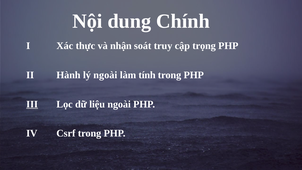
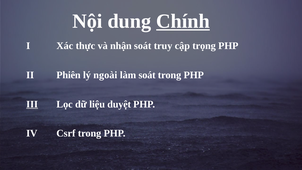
Chính underline: none -> present (183, 21)
Hành: Hành -> Phiên (68, 75)
làm tính: tính -> soát (147, 75)
liệu ngoài: ngoài -> duyệt (119, 104)
